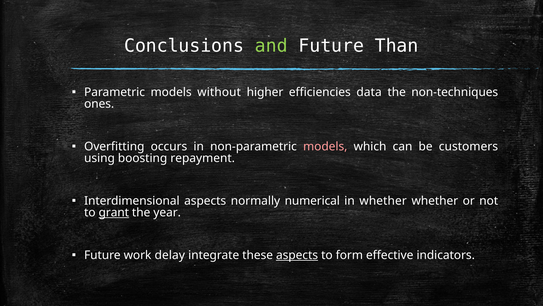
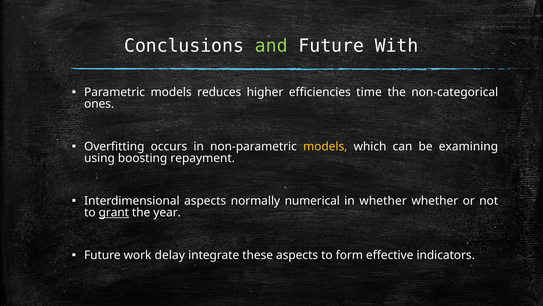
Than: Than -> With (397, 46)
without: without -> reduces (219, 92)
data: data -> time (369, 92)
non-techniques: non-techniques -> non-categorical (455, 92)
models colour: pink -> yellow (325, 146)
customers: customers -> examining (468, 146)
aspects underline: present -> none (297, 255)
